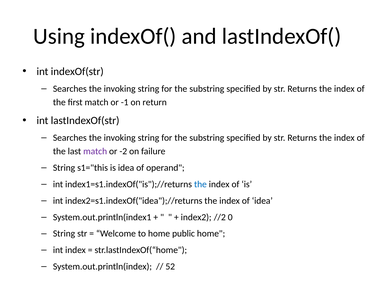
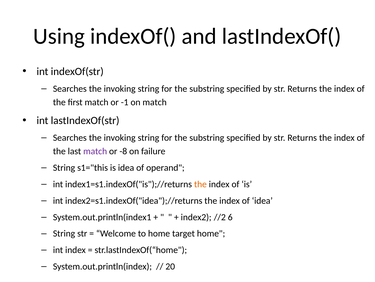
on return: return -> match (155, 102)
-2: -2 -> -8 (123, 151)
the colour: blue -> orange (200, 184)
0: 0 -> 6 (230, 217)
public: public -> target (184, 233)
52: 52 -> 20 (170, 266)
